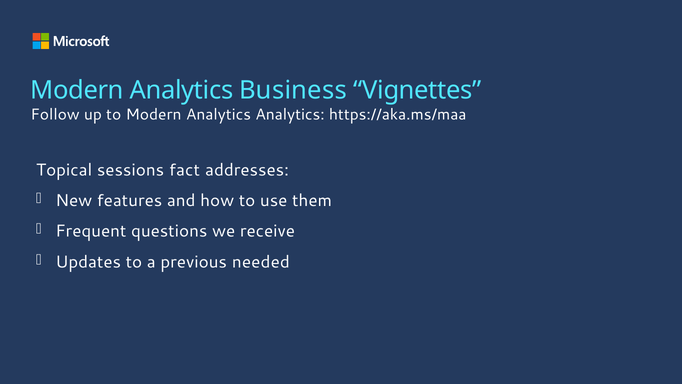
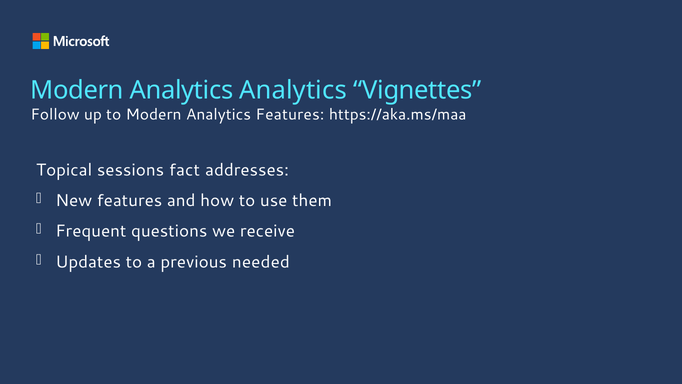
Analytics Business: Business -> Analytics (293, 90)
Analytics Analytics: Analytics -> Features (290, 114)
